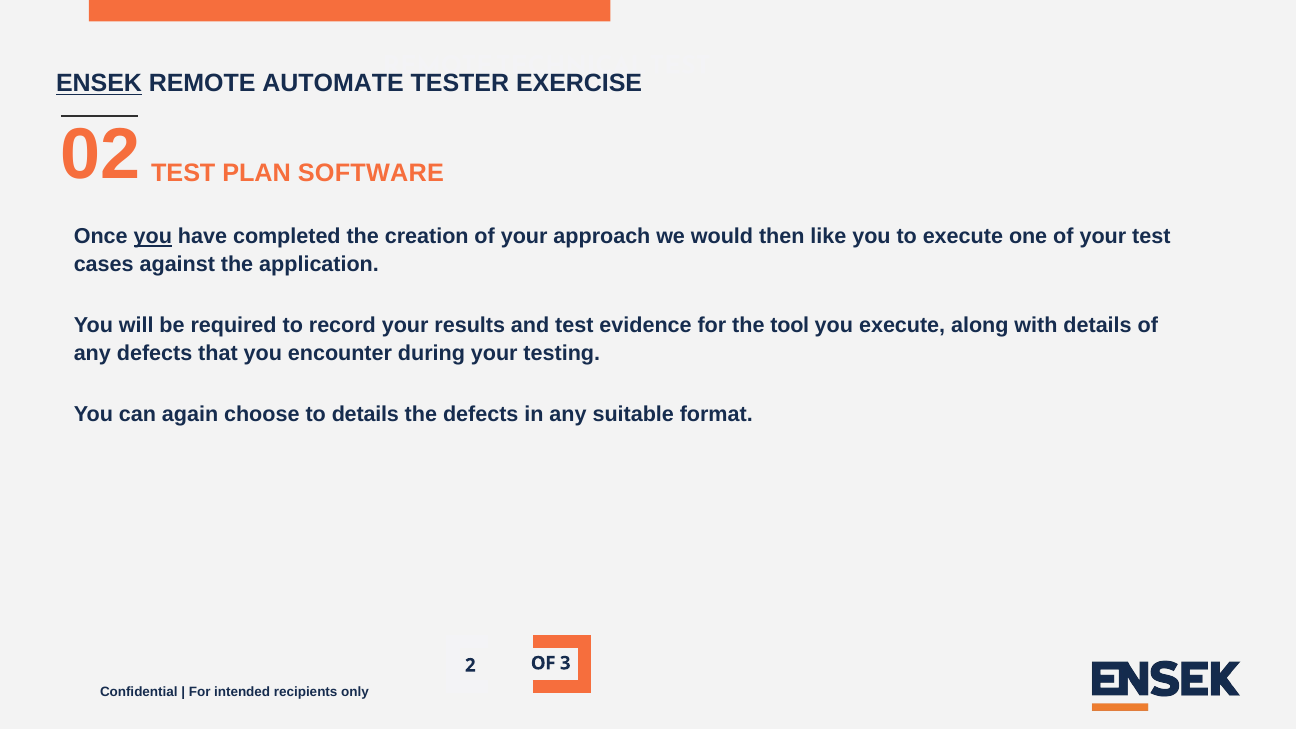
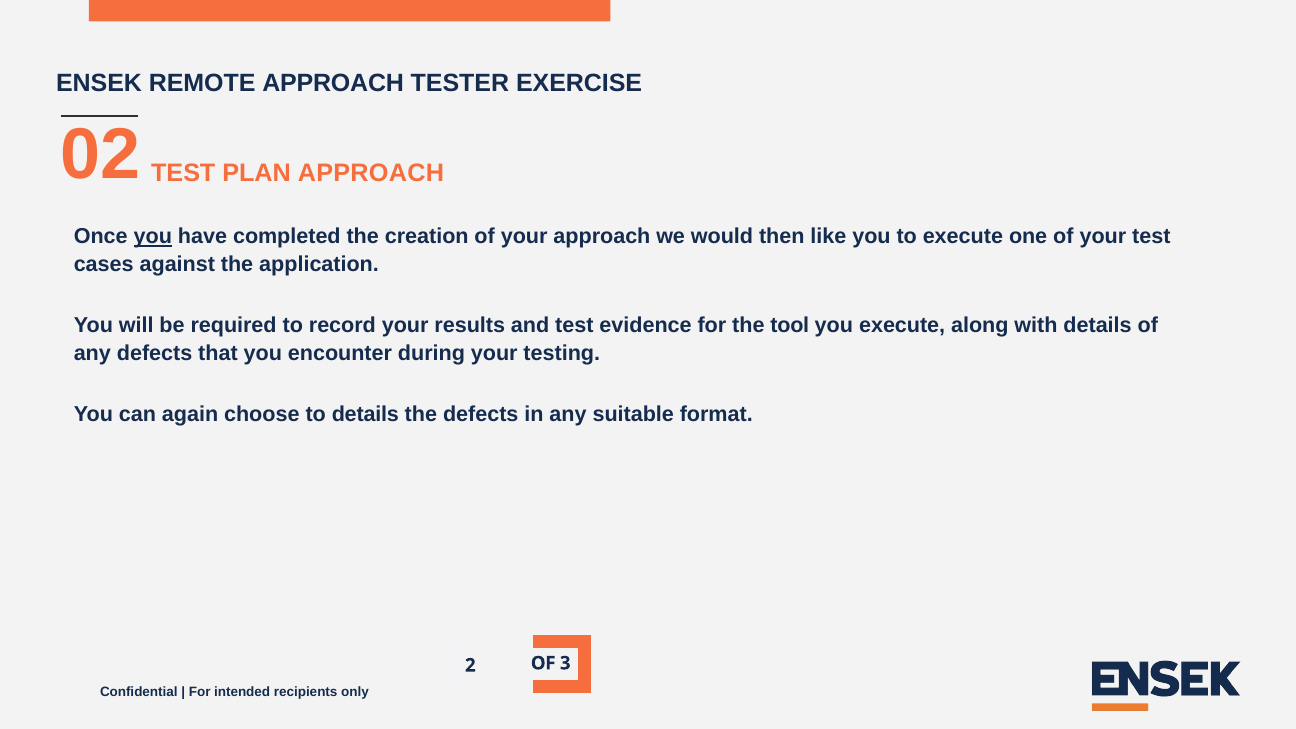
ENSEK underline: present -> none (99, 84)
REMOTE AUTOMATE: AUTOMATE -> APPROACH (333, 84)
PLAN SOFTWARE: SOFTWARE -> APPROACH (371, 173)
